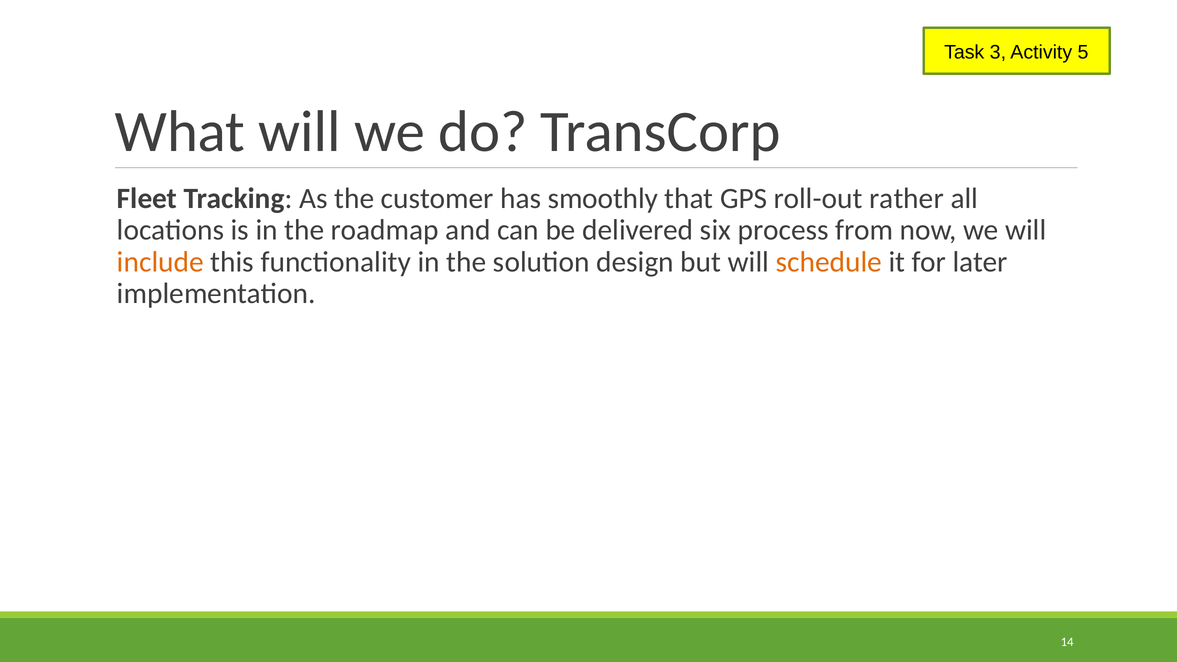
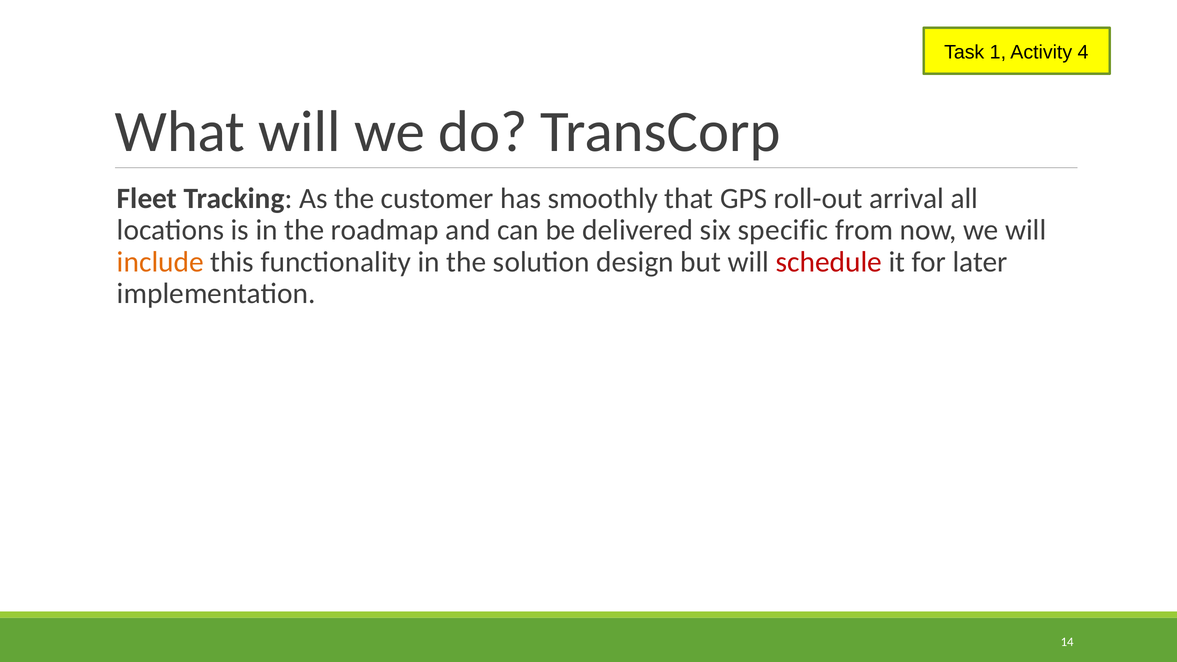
3: 3 -> 1 (998, 52)
5: 5 -> 4 (1083, 52)
rather: rather -> arrival (907, 198)
process: process -> specific (783, 230)
schedule colour: orange -> red (829, 262)
